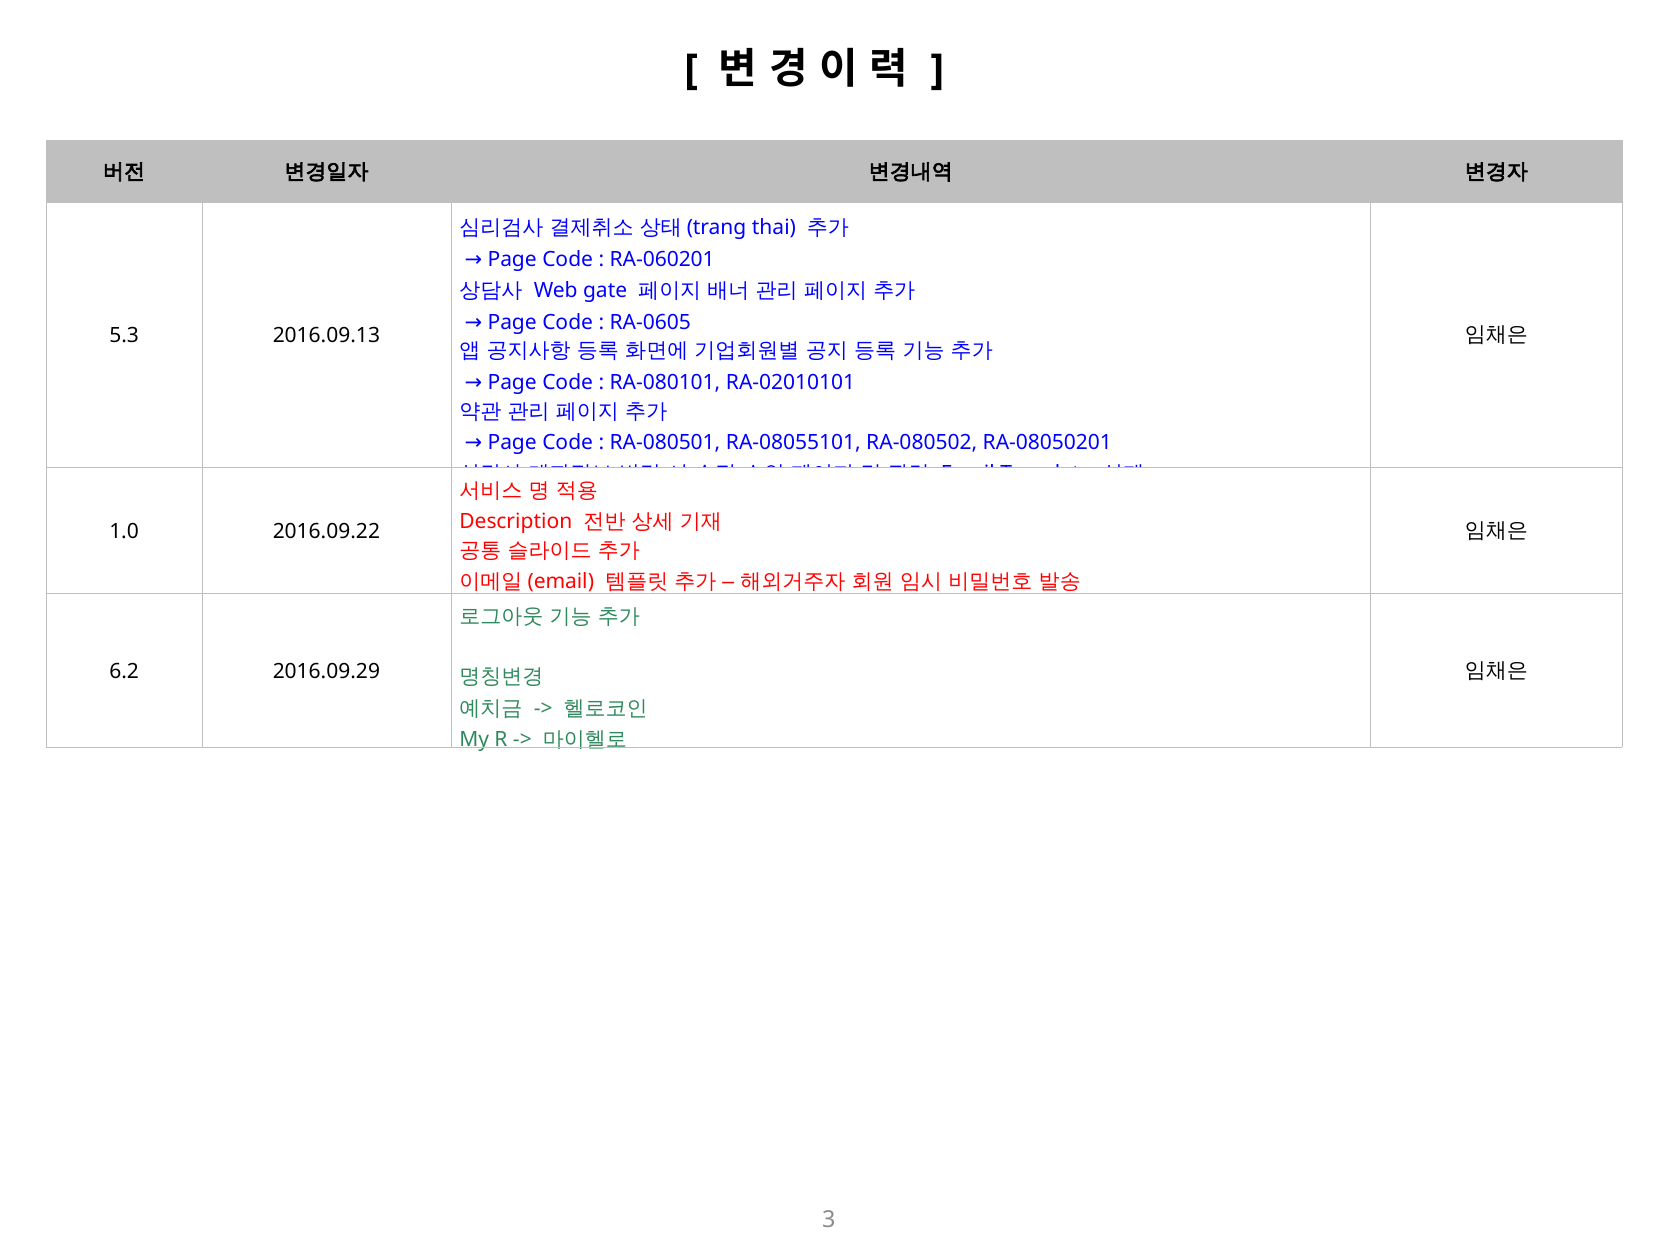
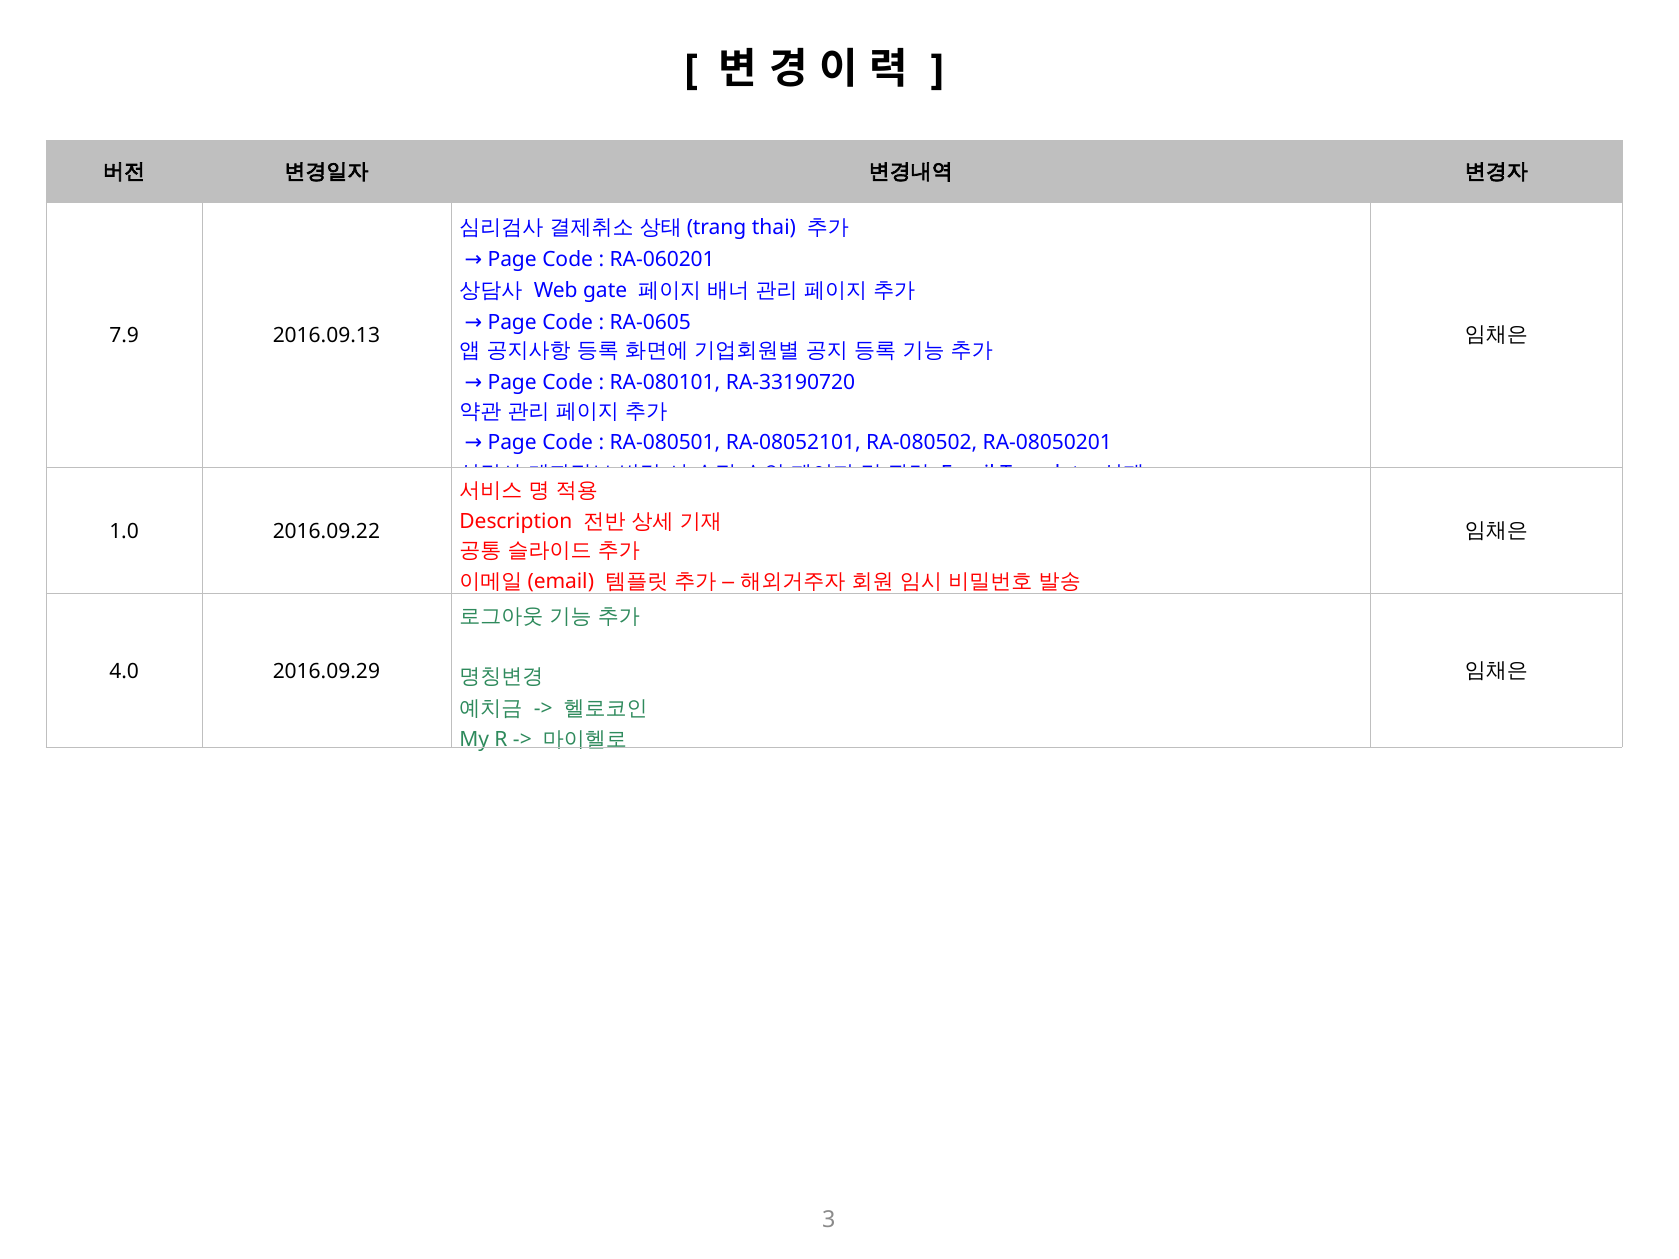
5.3: 5.3 -> 7.9 (124, 336)
RA-02010101: RA-02010101 -> RA-33190720 (791, 382)
RA-08055101: RA-08055101 -> RA-08052101 (793, 443)
6.2: 6.2 -> 4.0 (124, 672)
